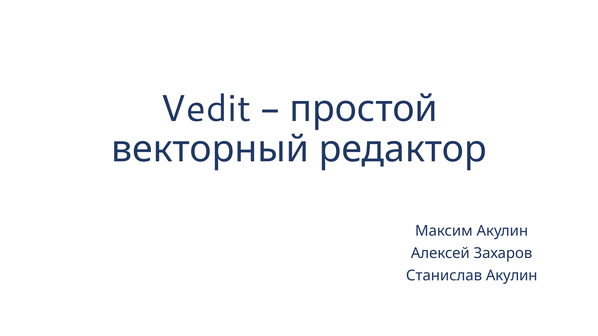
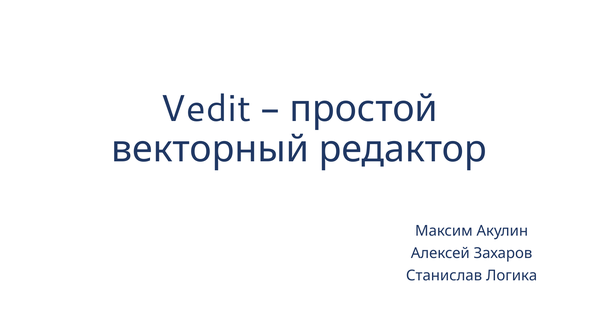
Станислав Акулин: Акулин -> Логика (512, 276)
